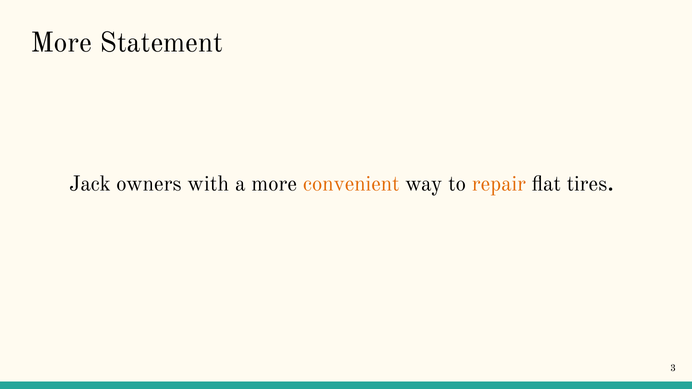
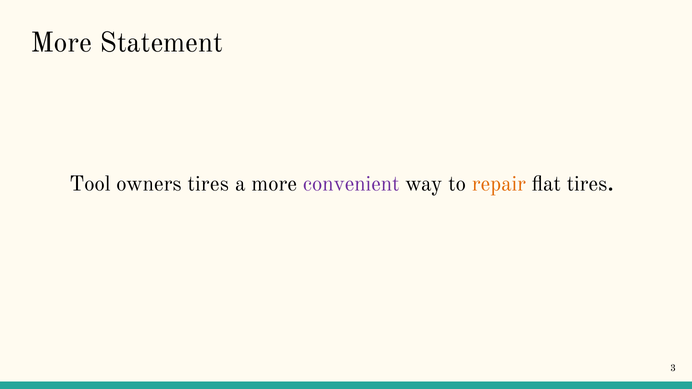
Jack: Jack -> Tool (90, 184)
owners with: with -> tires (208, 184)
convenient colour: orange -> purple (351, 184)
